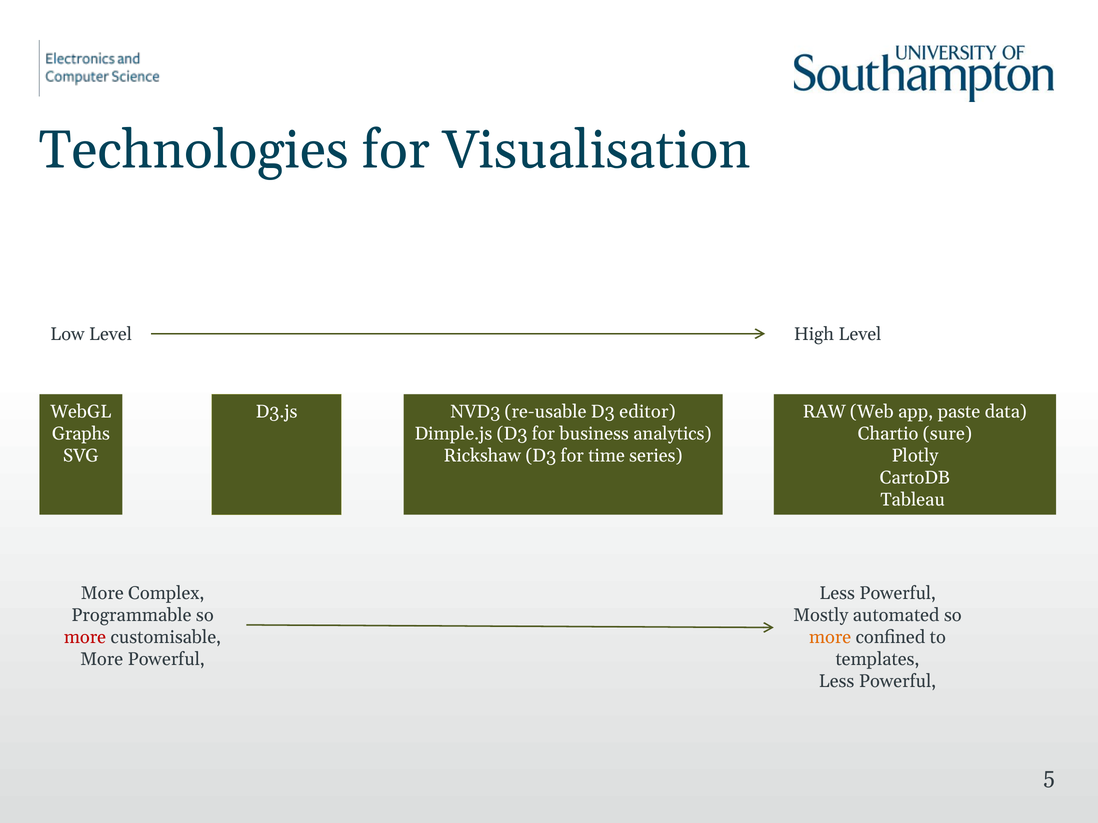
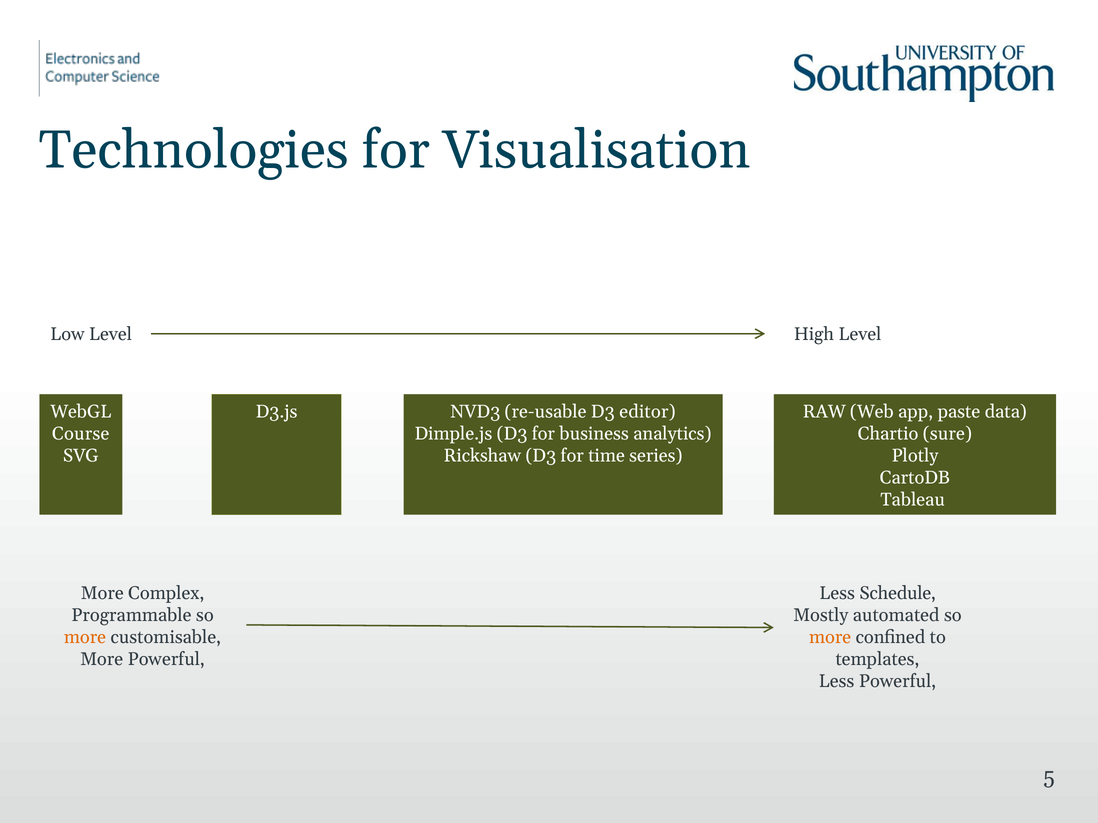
Graphs: Graphs -> Course (81, 434)
Powerful: Powerful -> Schedule (898, 594)
more colour: red -> orange (85, 638)
